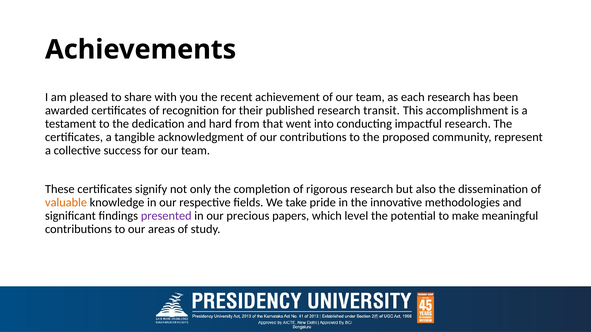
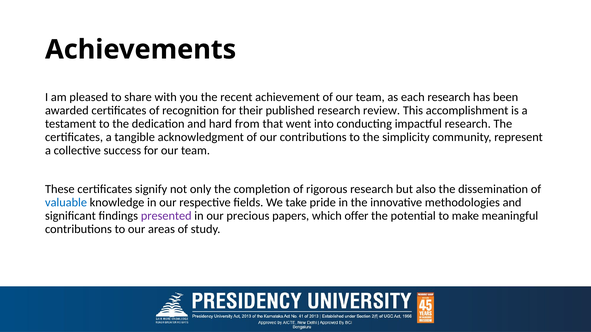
transit: transit -> review (382, 111)
proposed: proposed -> simplicity (406, 137)
valuable colour: orange -> blue (66, 203)
level: level -> offer (356, 216)
